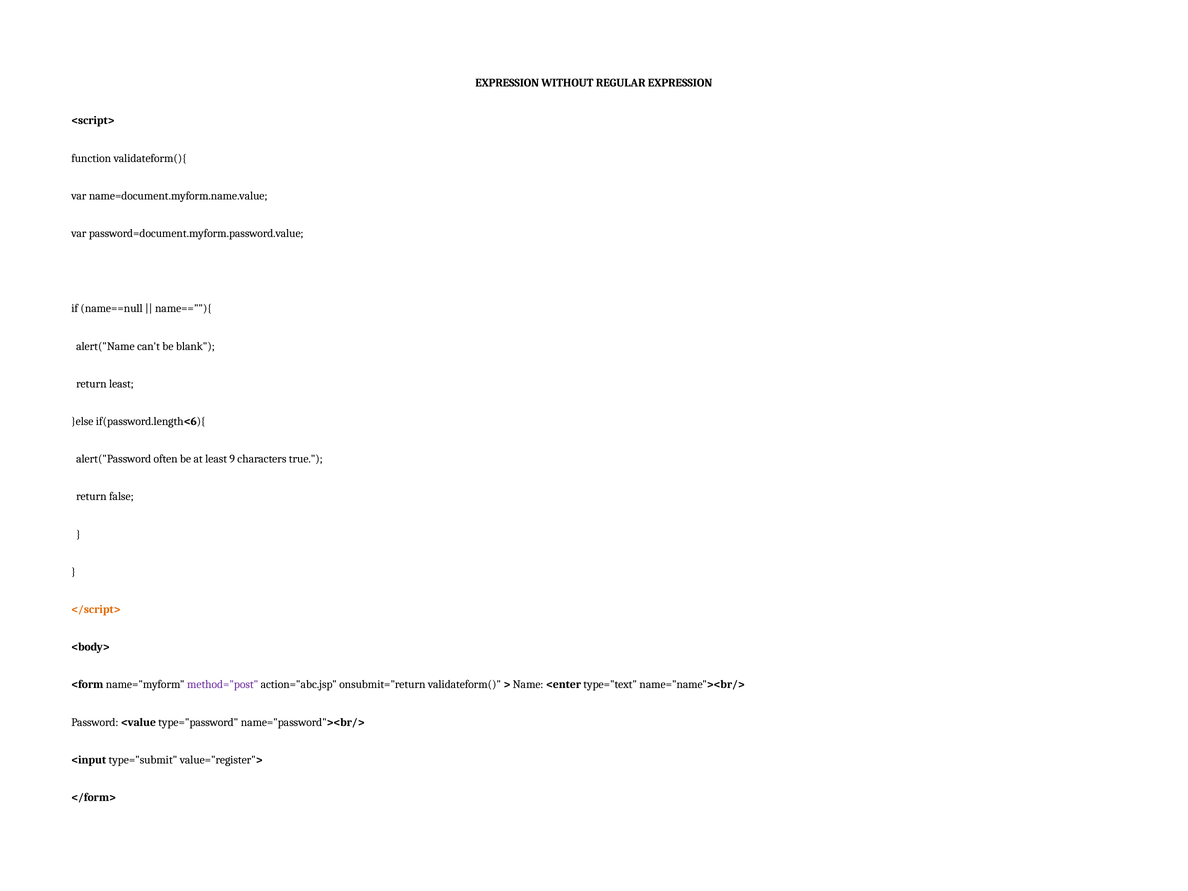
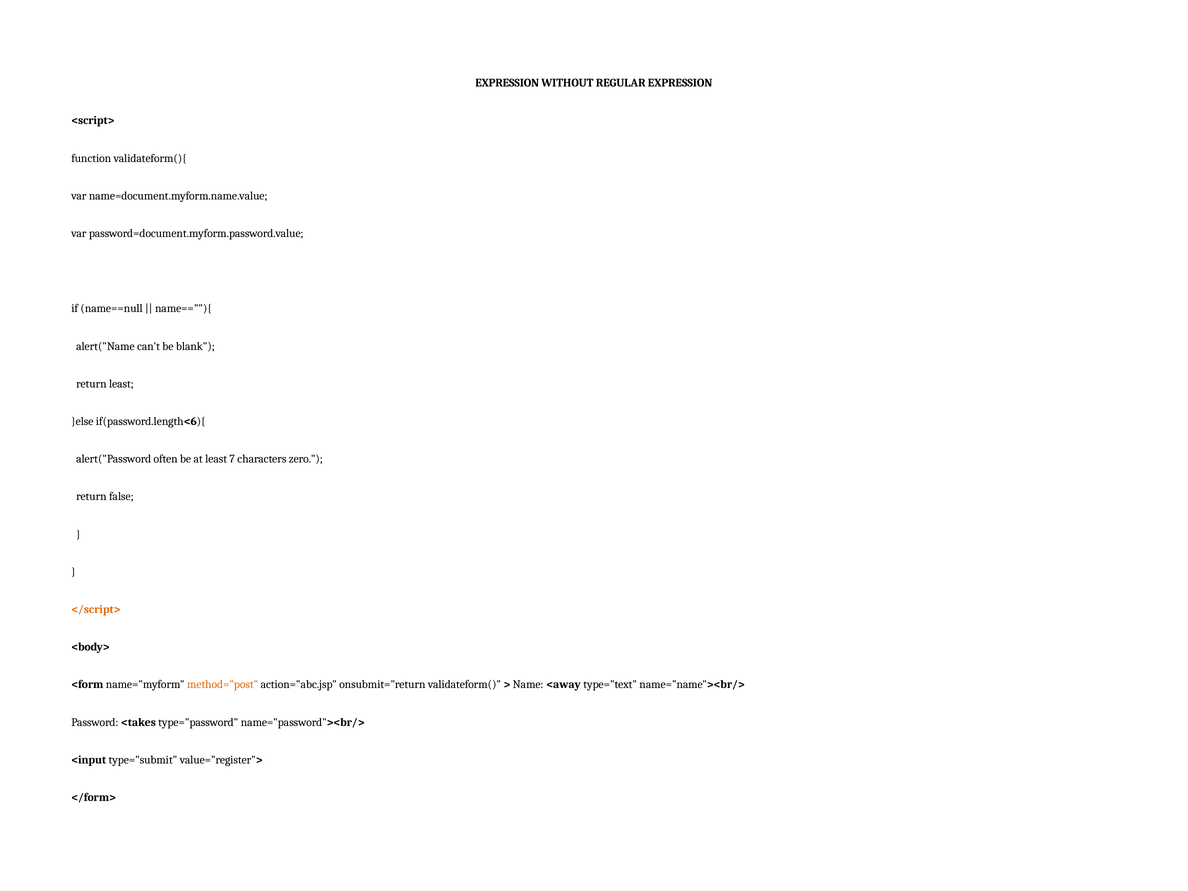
9: 9 -> 7 (232, 459)
true: true -> zero (306, 459)
method="post colour: purple -> orange (223, 685)
<enter: <enter -> <away (563, 685)
<value: <value -> <takes (138, 722)
